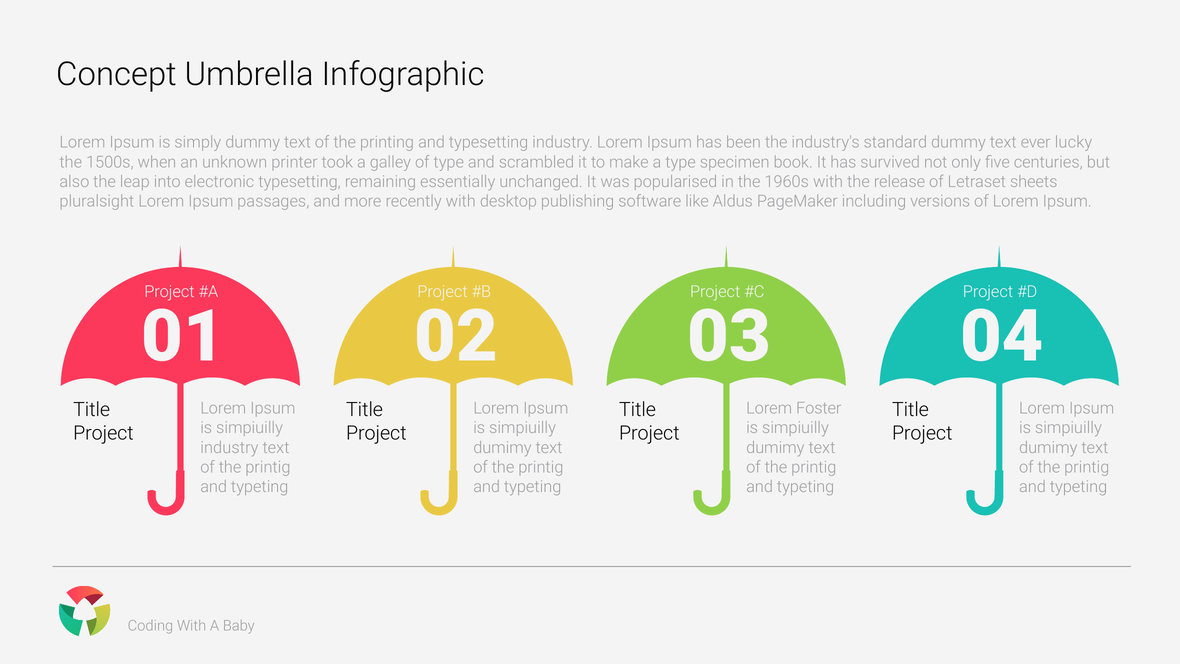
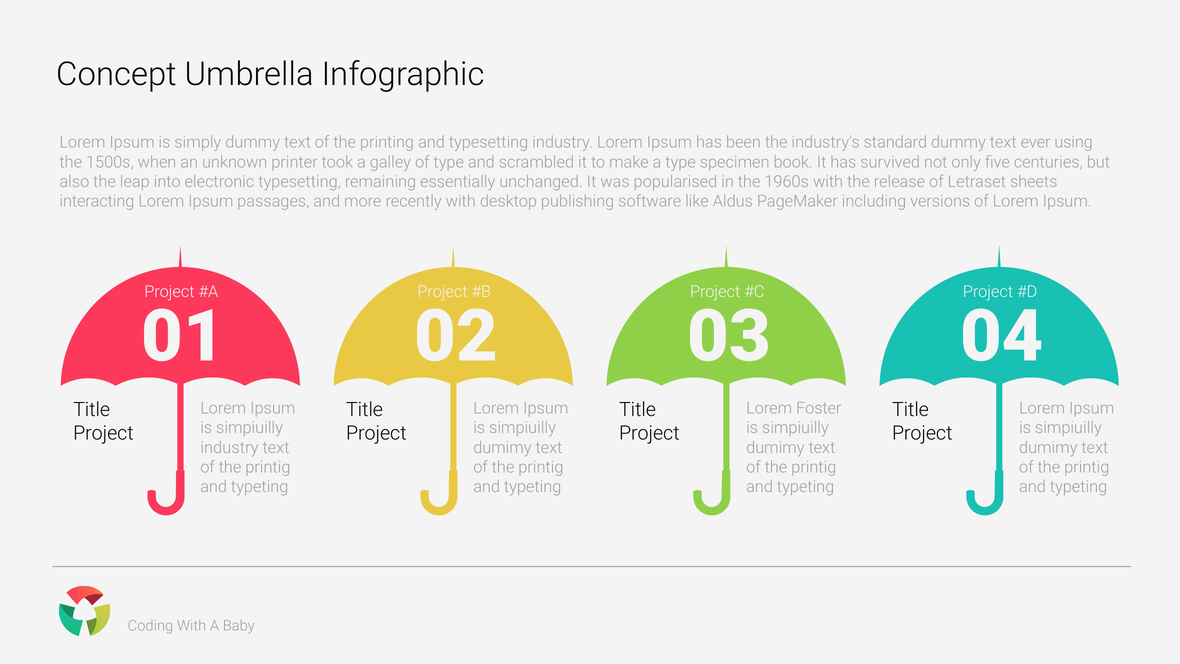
lucky: lucky -> using (1074, 142)
pluralsight: pluralsight -> interacting (97, 202)
